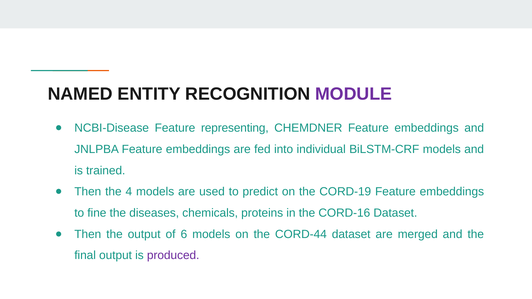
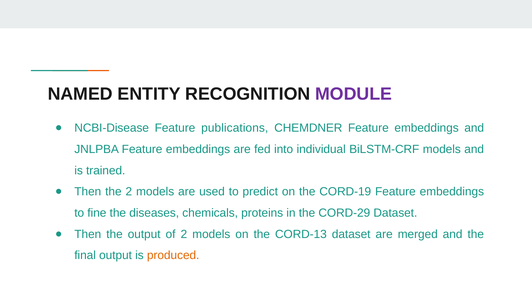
representing: representing -> publications (235, 128)
the 4: 4 -> 2 (129, 192)
CORD-16: CORD-16 -> CORD-29 (344, 213)
of 6: 6 -> 2 (184, 234)
CORD-44: CORD-44 -> CORD-13 (301, 234)
produced colour: purple -> orange (173, 256)
